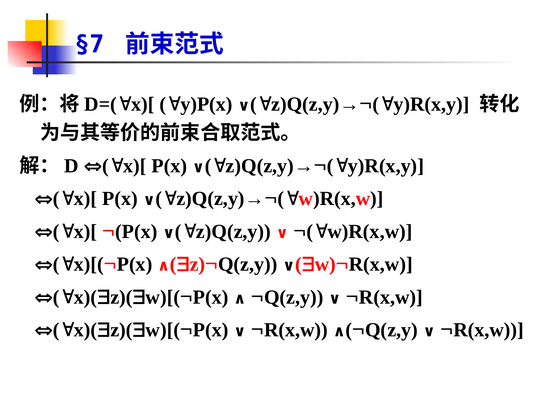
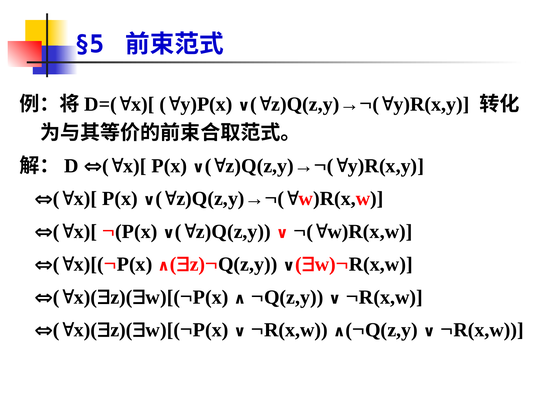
§7: §7 -> §5 (90, 44)
